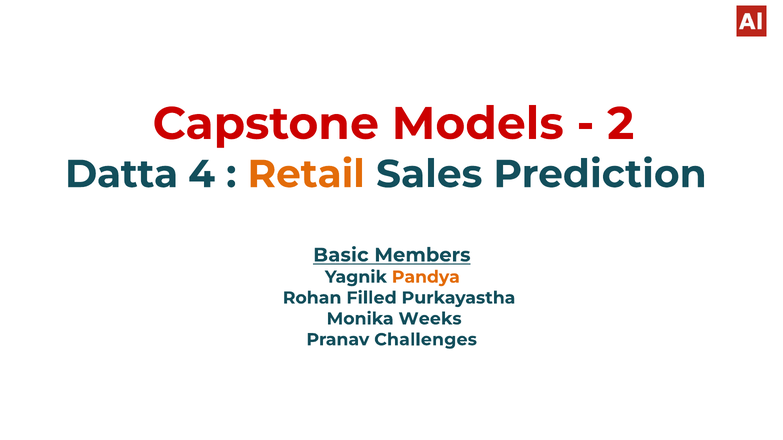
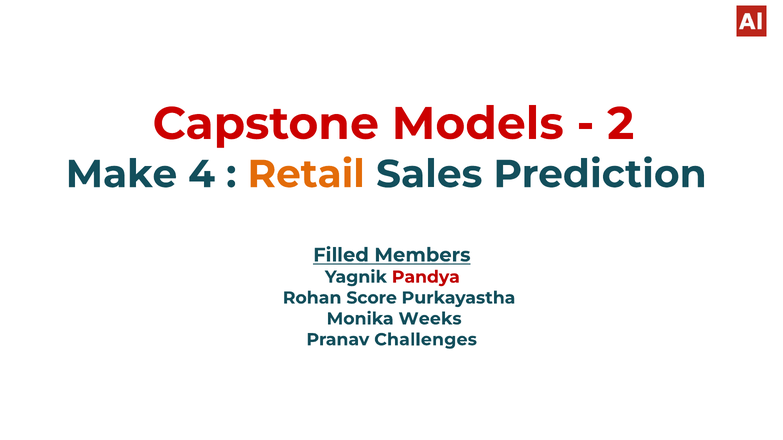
Datta: Datta -> Make (121, 174)
Basic: Basic -> Filled (341, 255)
Pandya colour: orange -> red (426, 277)
Filled: Filled -> Score (372, 298)
